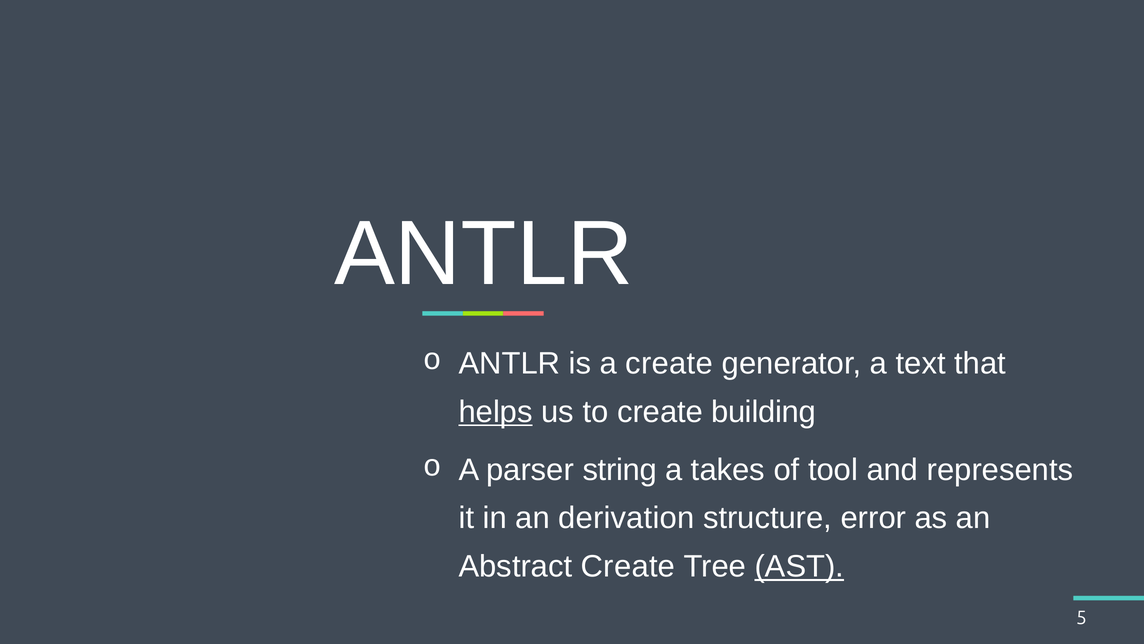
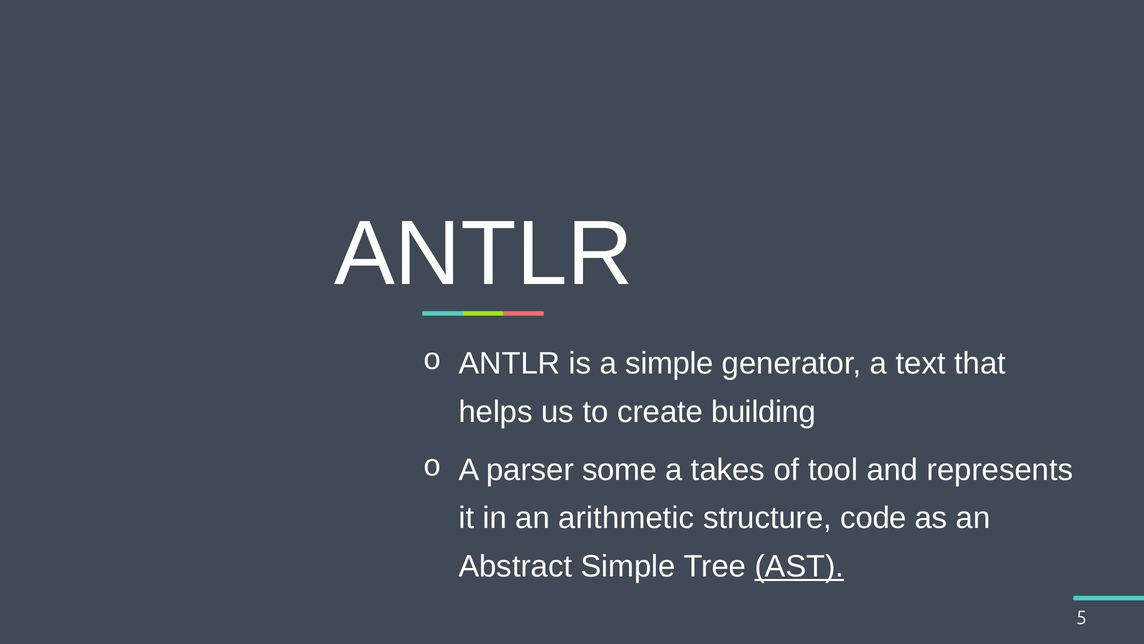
a create: create -> simple (670, 363)
helps underline: present -> none (496, 412)
string: string -> some (620, 469)
derivation: derivation -> arithmetic (626, 518)
error: error -> code (874, 518)
Abstract Create: Create -> Simple (628, 566)
